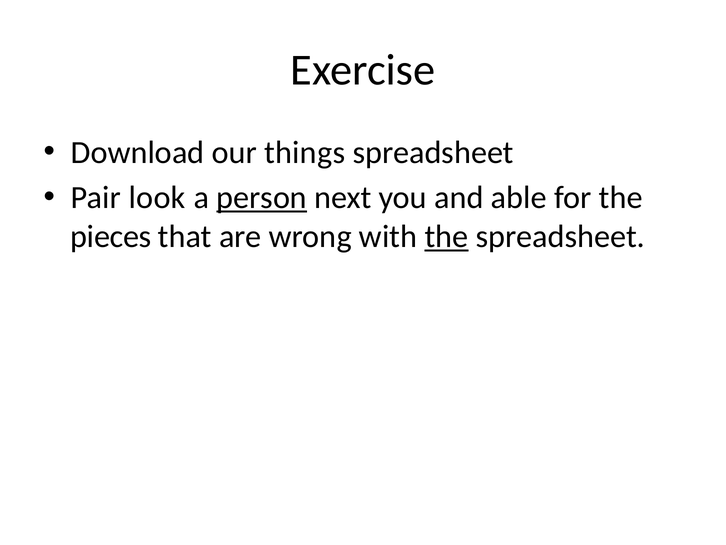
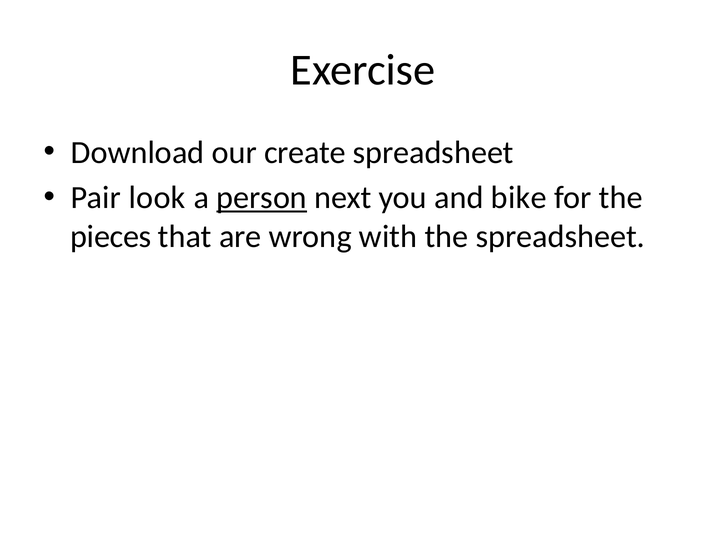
things: things -> create (305, 152)
able: able -> bike (519, 197)
the underline: present -> none (446, 236)
